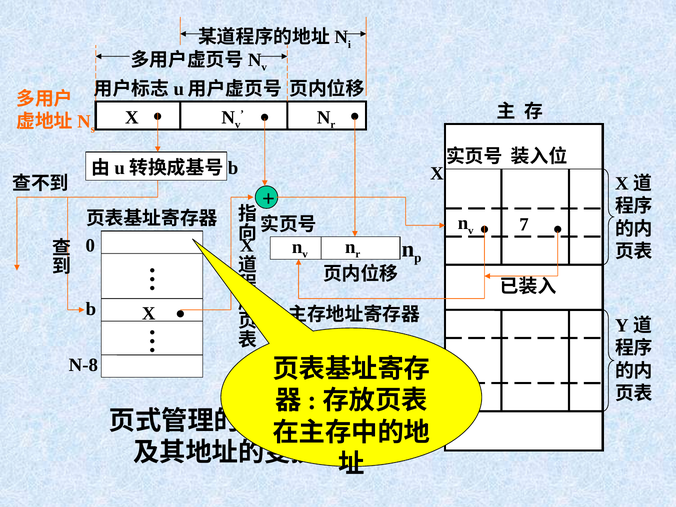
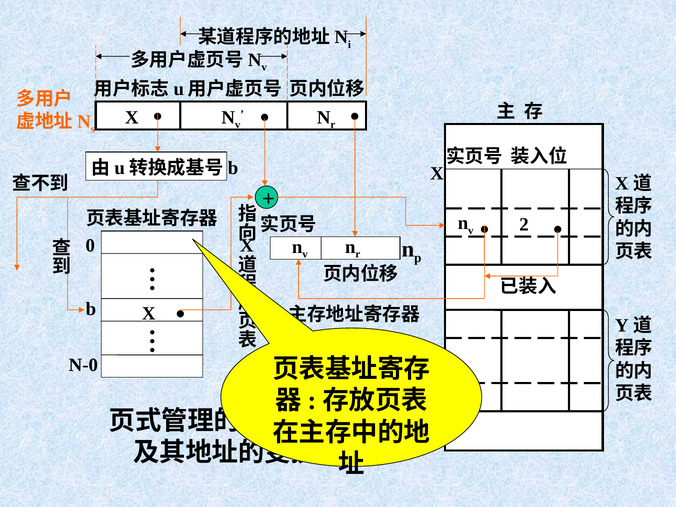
7: 7 -> 2 (524, 224)
N-8: N-8 -> N-0 (83, 365)
